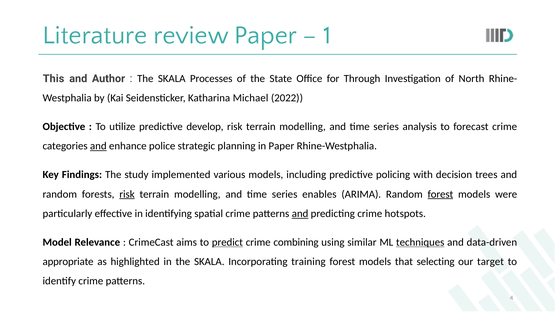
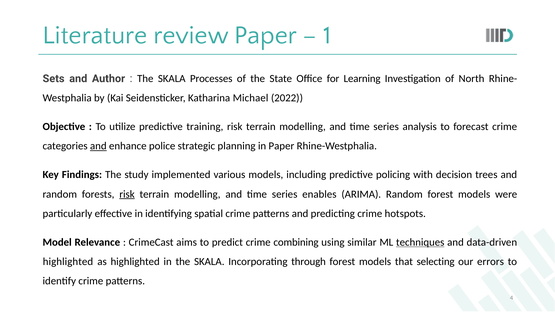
This: This -> Sets (54, 79)
Through: Through -> Learning (362, 79)
develop: develop -> training (205, 127)
forest underline: present -> none (440, 194)
and underline: present -> none (300, 214)
predict underline: present -> none (227, 242)
appropriate: appropriate -> highlighted (68, 262)
training: training -> through (309, 262)
target: target -> errors (491, 262)
